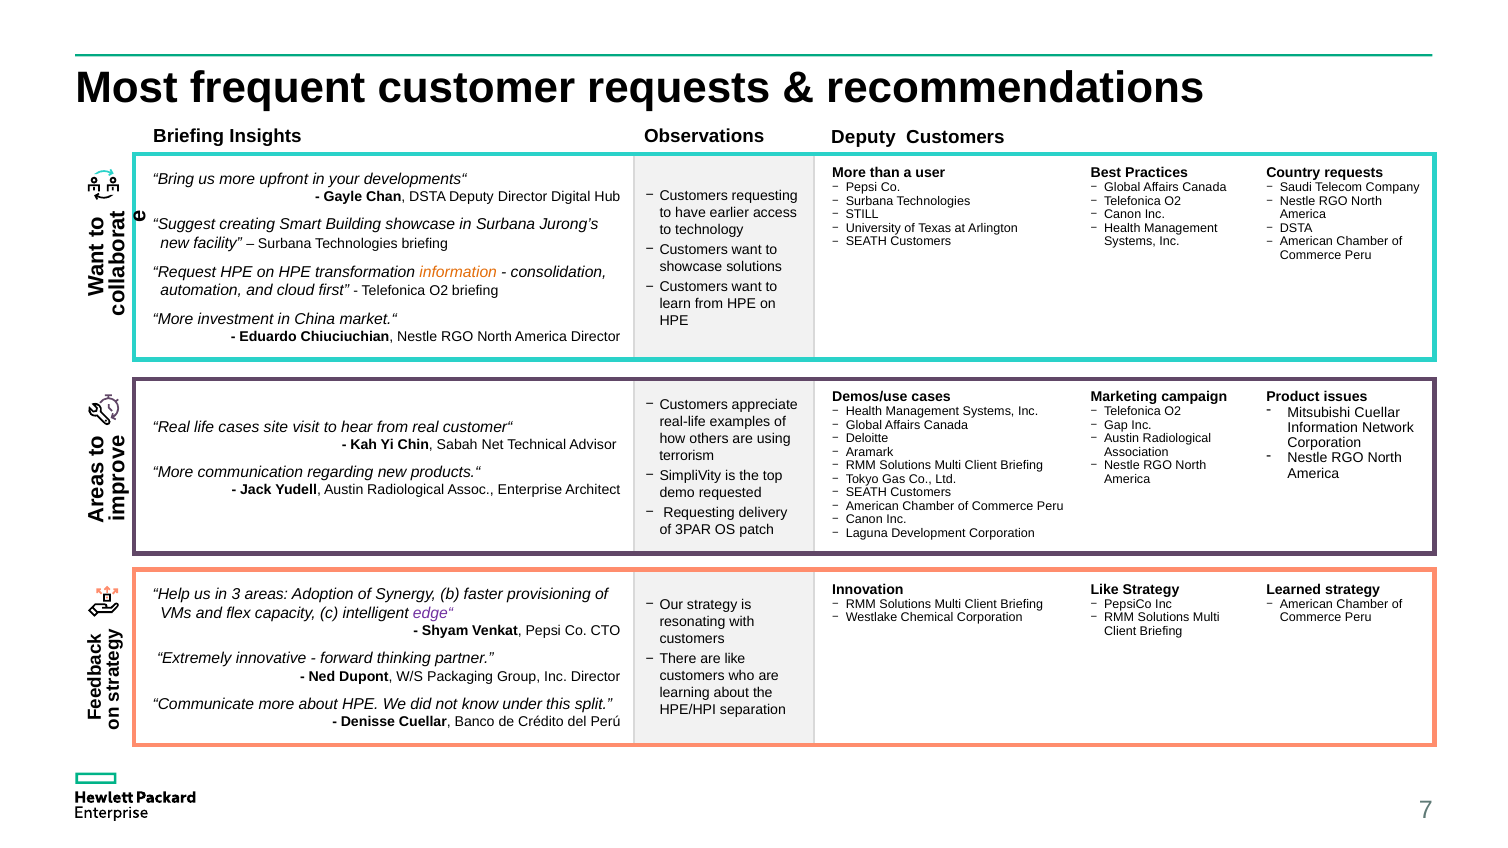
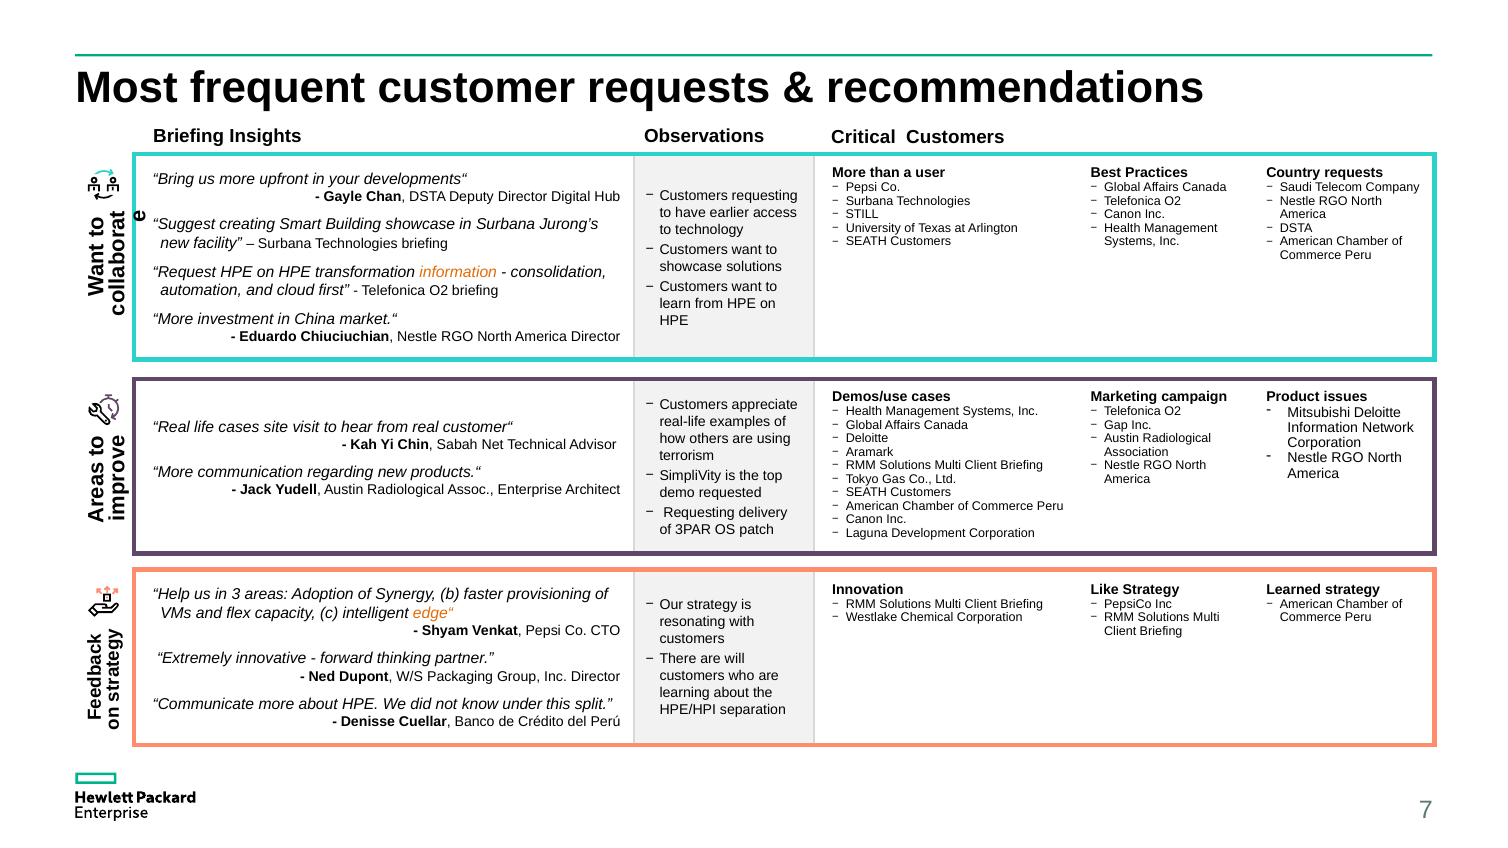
Observations Deputy: Deputy -> Critical (863, 138)
Mitsubishi Cuellar: Cuellar -> Deloitte (1377, 412)
edge“ colour: purple -> orange (433, 614)
are like: like -> will (735, 659)
